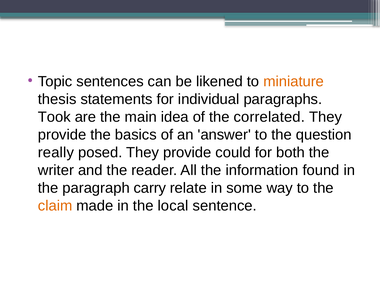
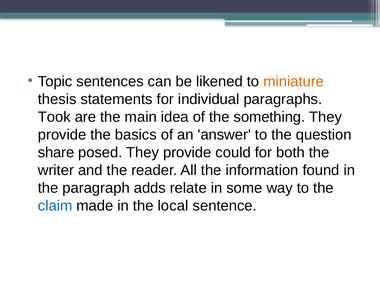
correlated: correlated -> something (269, 117)
really: really -> share (56, 152)
carry: carry -> adds (150, 188)
claim colour: orange -> blue (55, 206)
